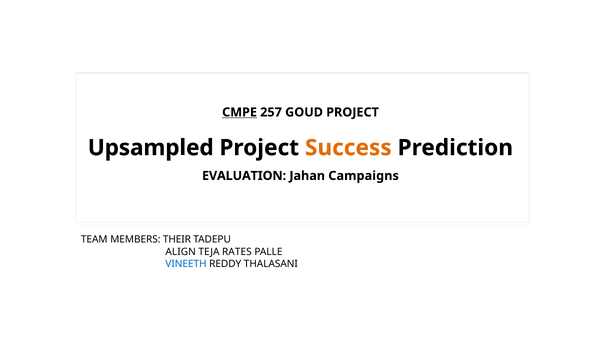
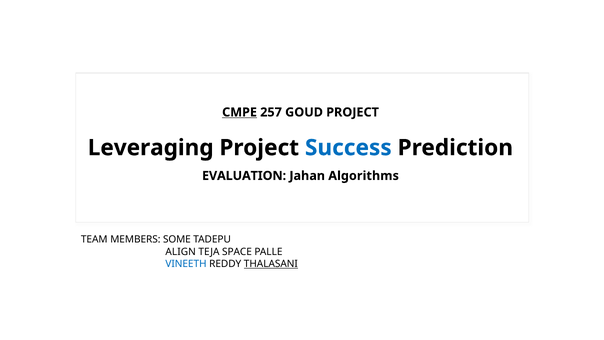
Upsampled: Upsampled -> Leveraging (151, 148)
Success colour: orange -> blue (348, 148)
Campaigns: Campaigns -> Algorithms (364, 176)
THEIR: THEIR -> SOME (177, 239)
RATES: RATES -> SPACE (237, 252)
THALASANI underline: none -> present (271, 264)
